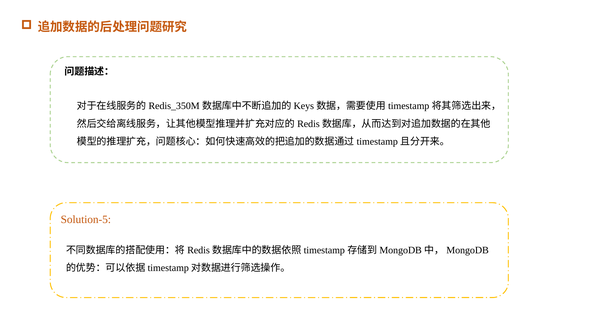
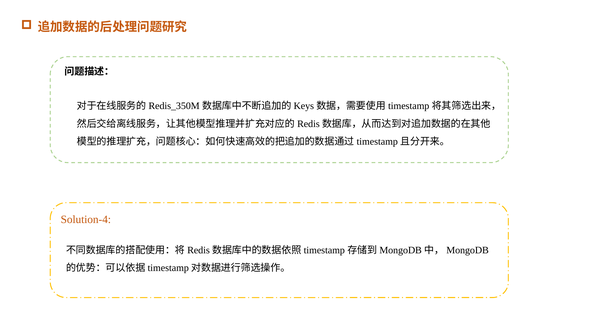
Solution-5: Solution-5 -> Solution-4 (86, 220)
